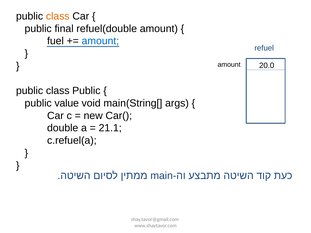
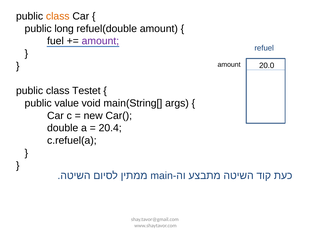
final: final -> long (64, 29)
amount colour: blue -> purple (100, 41)
class Public: Public -> Testet (86, 91)
21.1: 21.1 -> 20.4 (110, 128)
